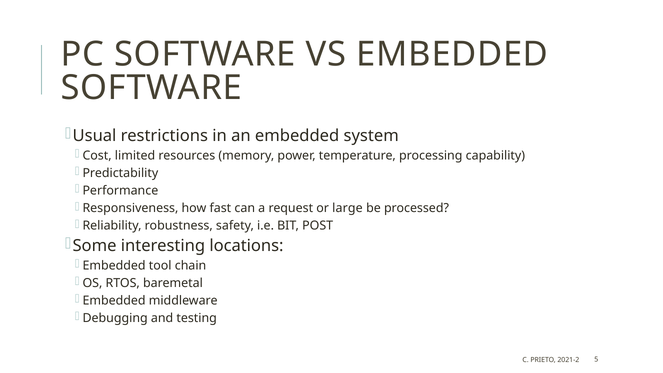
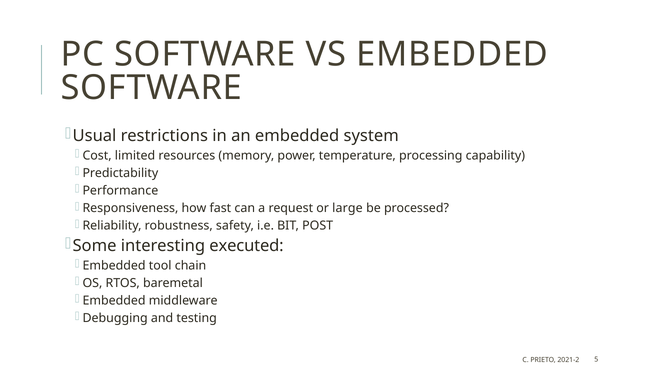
locations: locations -> executed (247, 246)
